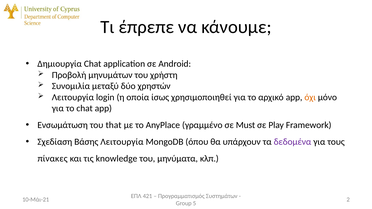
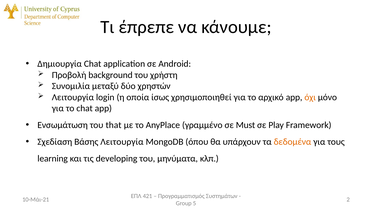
μηνυμάτων: μηνυμάτων -> background (110, 75)
δεδομένα colour: purple -> orange (292, 142)
πίνακες: πίνακες -> learning (53, 159)
knowledge: knowledge -> developing (117, 159)
